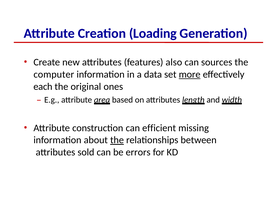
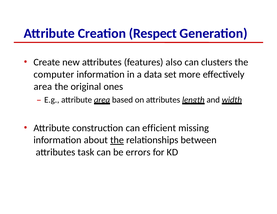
Loading: Loading -> Respect (153, 33)
sources: sources -> clusters (217, 62)
more underline: present -> none (190, 74)
each: each -> area (43, 87)
sold: sold -> task (86, 152)
